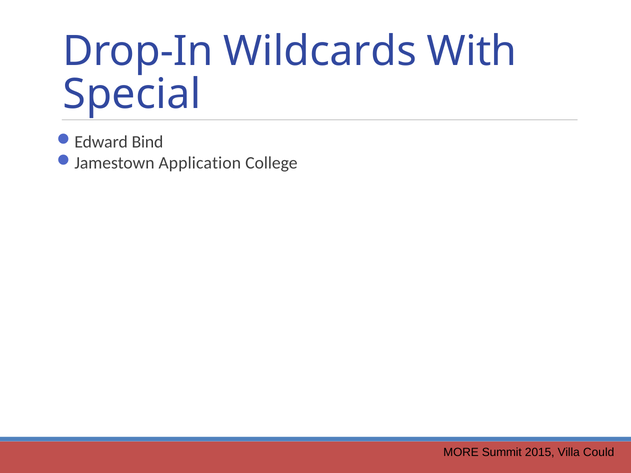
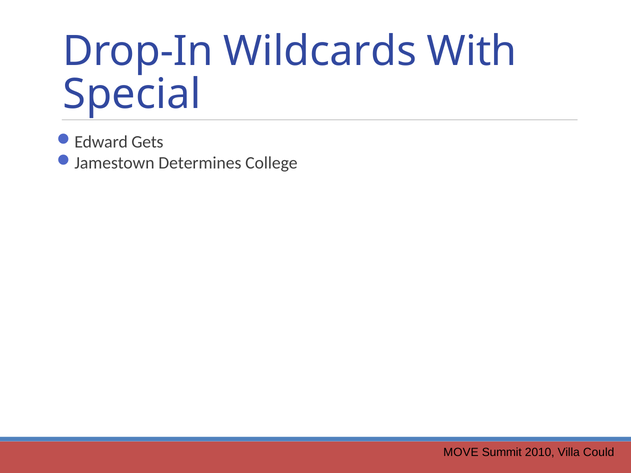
Bind: Bind -> Gets (147, 142)
Application: Application -> Determines (200, 163)
MORE: MORE -> MOVE (461, 453)
2015: 2015 -> 2010 (540, 453)
